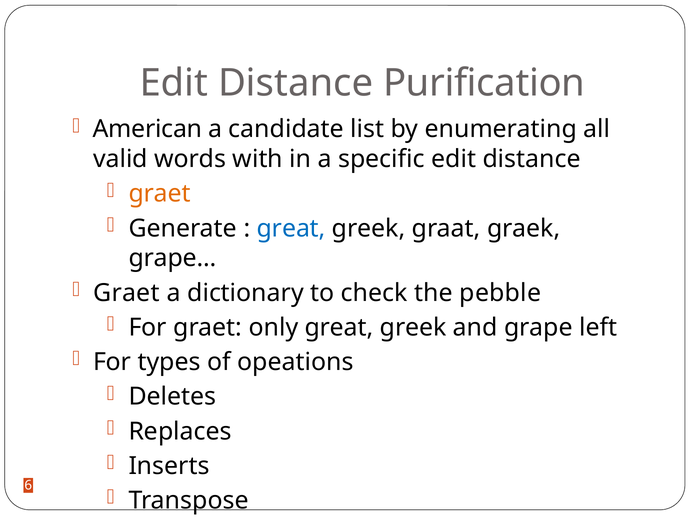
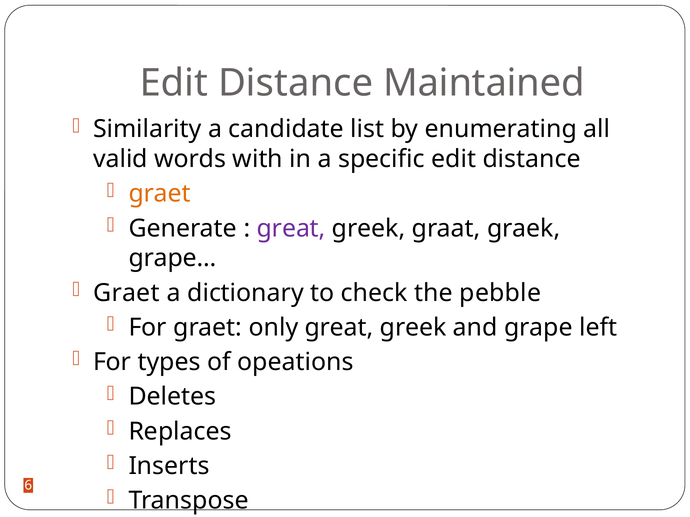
Purification: Purification -> Maintained (484, 83)
American: American -> Similarity (147, 129)
great colour: blue -> purple (291, 229)
